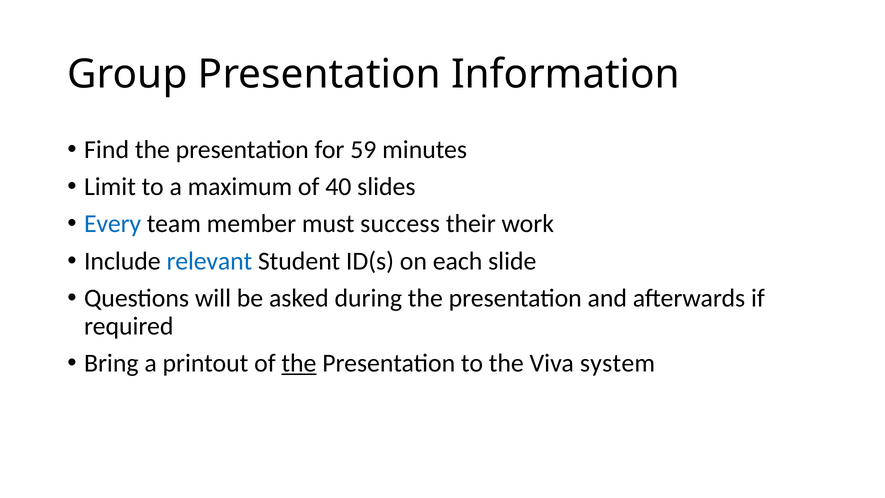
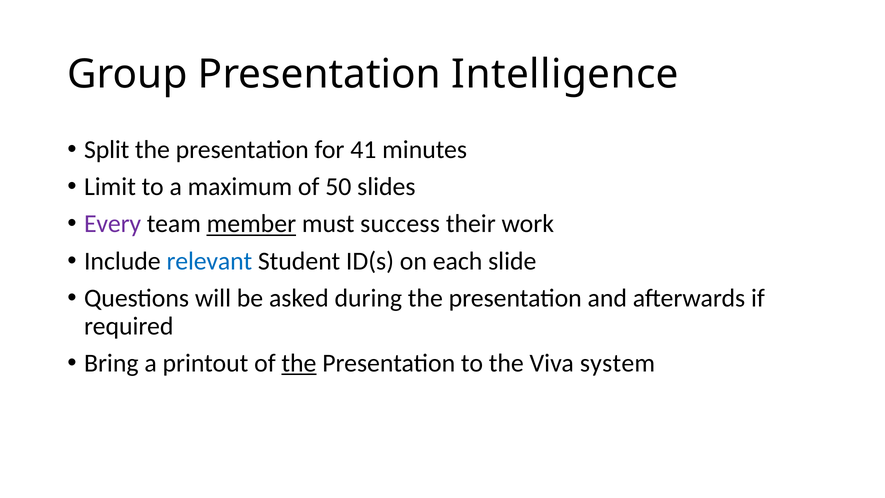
Information: Information -> Intelligence (565, 74)
Find: Find -> Split (107, 150)
59: 59 -> 41 (363, 150)
40: 40 -> 50 (338, 187)
Every colour: blue -> purple (113, 224)
member underline: none -> present (251, 224)
